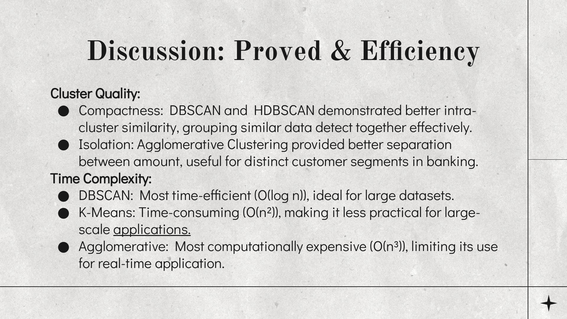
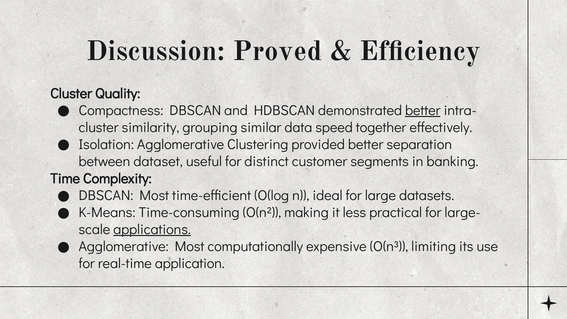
better underline: none -> present (423, 110)
detect: detect -> speed (334, 127)
amount: amount -> dataset (158, 161)
